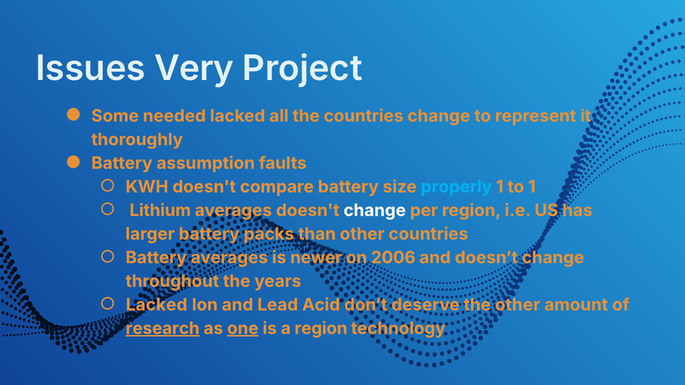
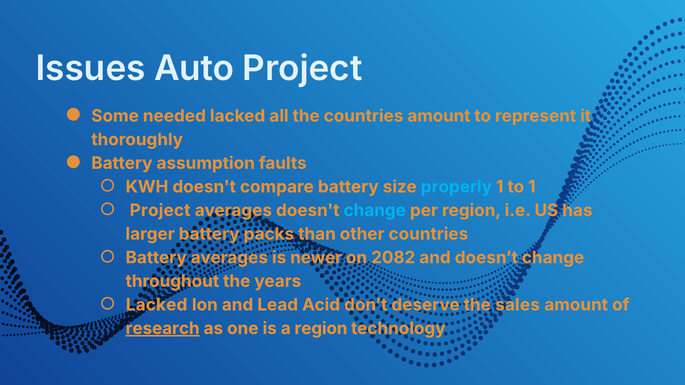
Very: Very -> Auto (194, 69)
countries change: change -> amount (439, 116)
Lithium: Lithium -> Project (160, 211)
change colour: white -> light blue (375, 211)
2006: 2006 -> 2082 (393, 258)
the other: other -> sales (518, 305)
one underline: present -> none (243, 329)
